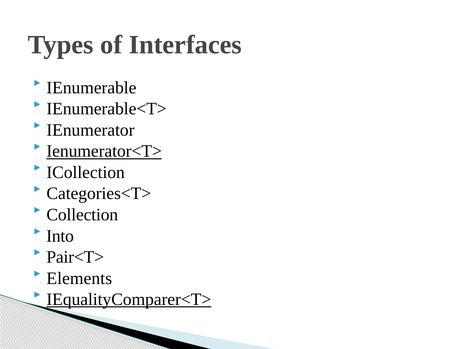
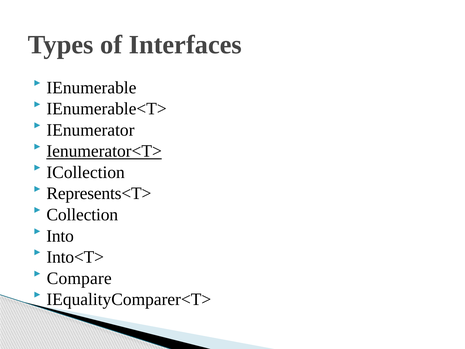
Categories<T>: Categories<T> -> Represents<T> (99, 193)
Pair<T>: Pair<T> -> Into<T> (75, 257)
Elements: Elements -> Compare (79, 278)
IEqualityComparer<T> underline: present -> none (129, 299)
